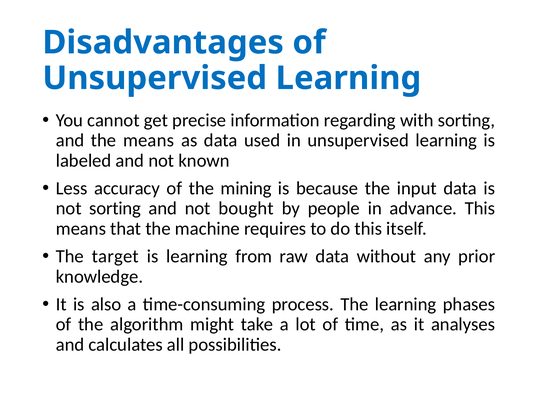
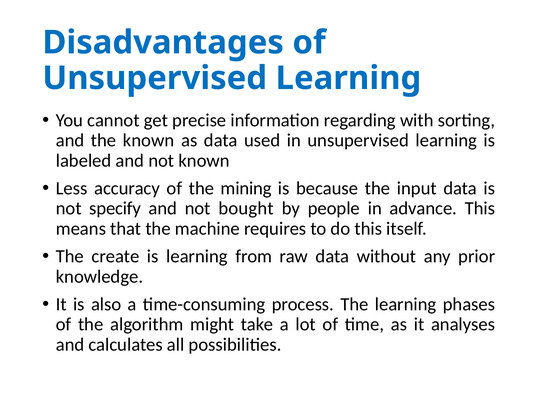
the means: means -> known (149, 140)
not sorting: sorting -> specify (115, 208)
target: target -> create (115, 256)
